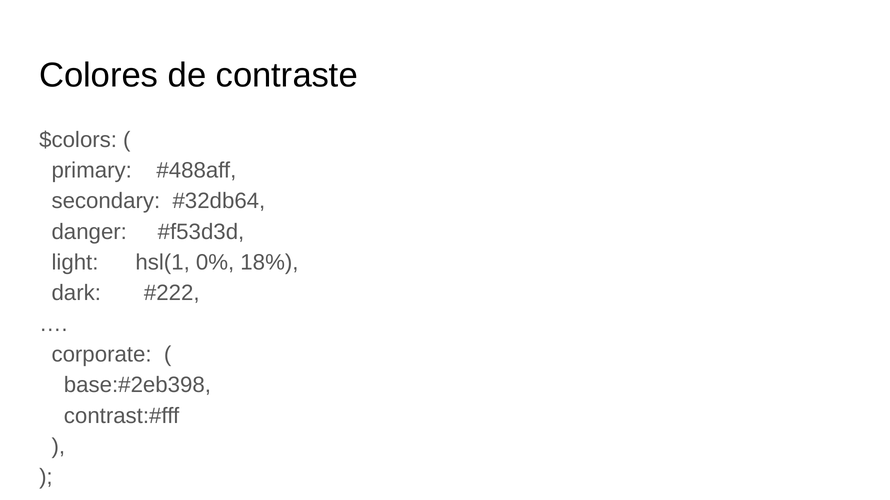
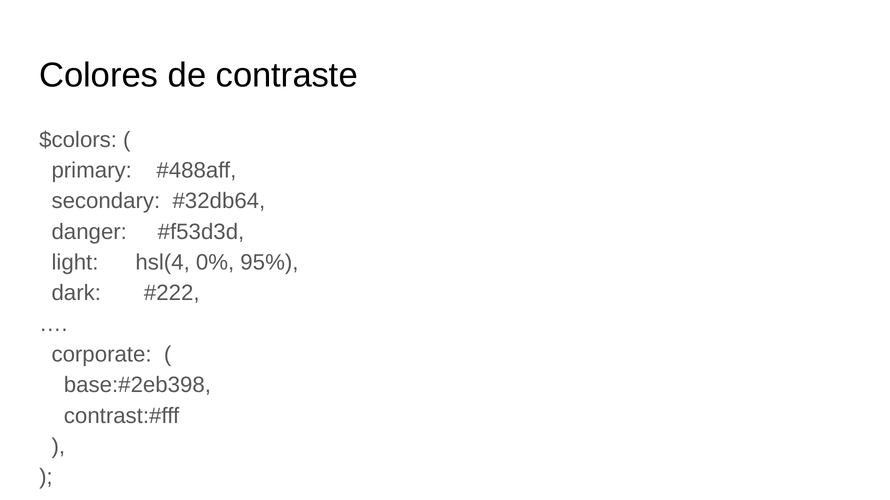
hsl(1: hsl(1 -> hsl(4 (163, 263)
18%: 18% -> 95% (269, 263)
